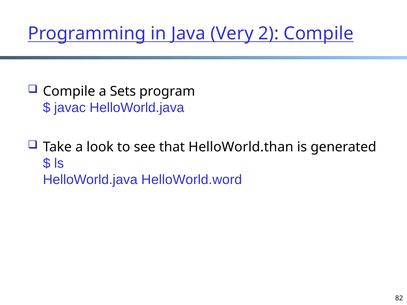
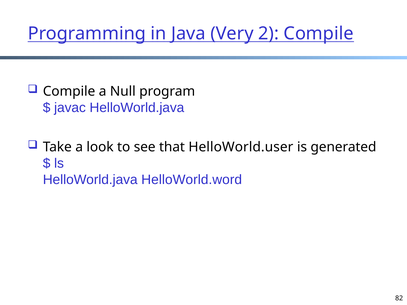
Sets: Sets -> Null (123, 92)
HelloWorld.than: HelloWorld.than -> HelloWorld.user (241, 147)
